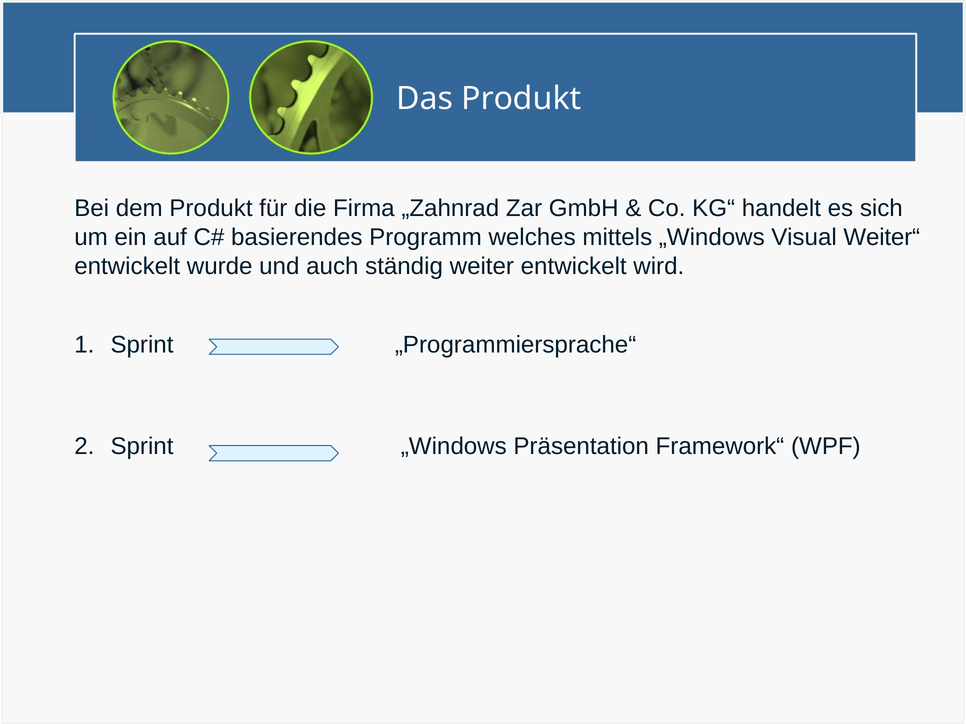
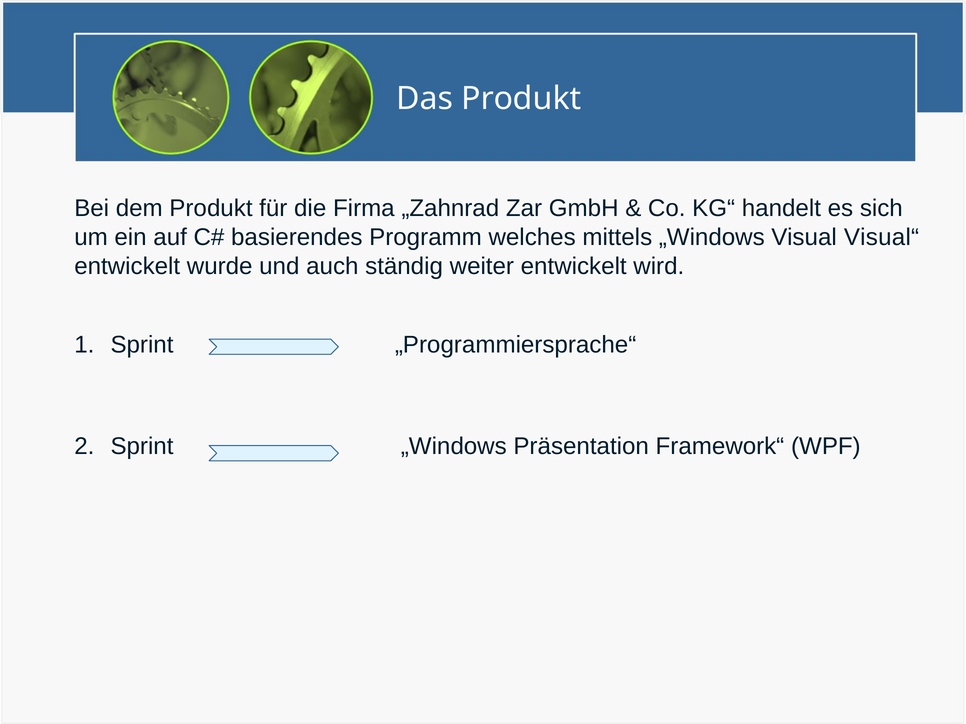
Weiter“: Weiter“ -> Visual“ (882, 237)
